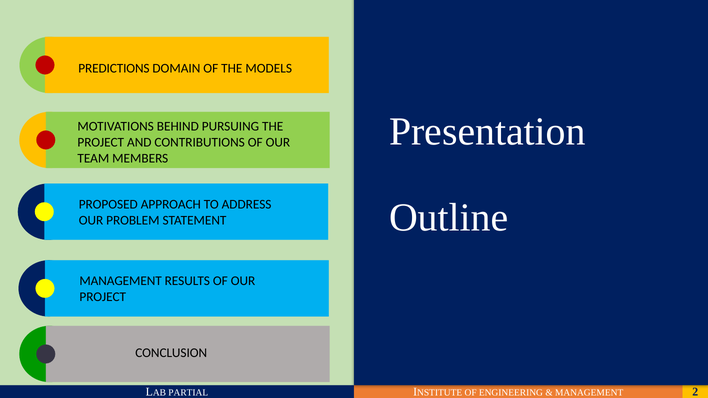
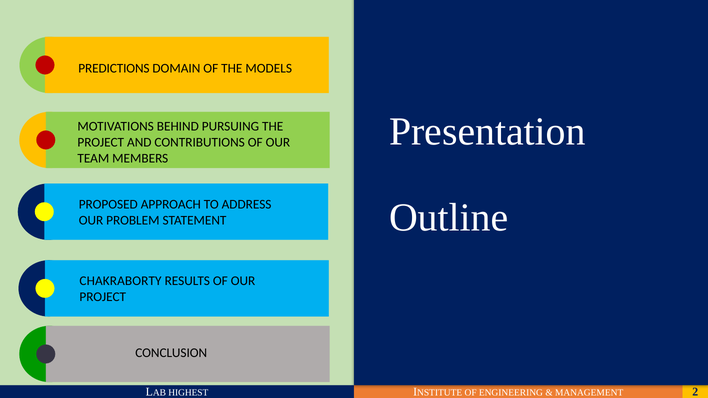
MANAGEMENT: MANAGEMENT -> CHAKRABORTY (121, 281)
PARTIAL: PARTIAL -> HIGHEST (188, 393)
